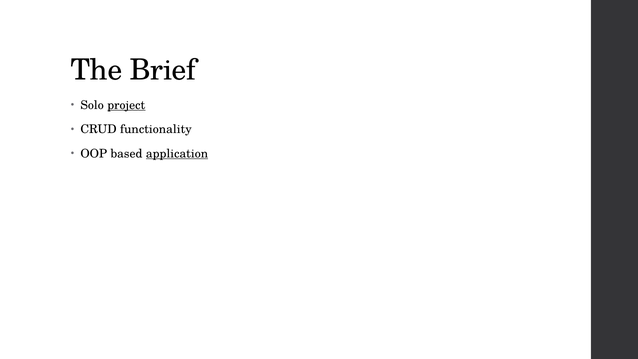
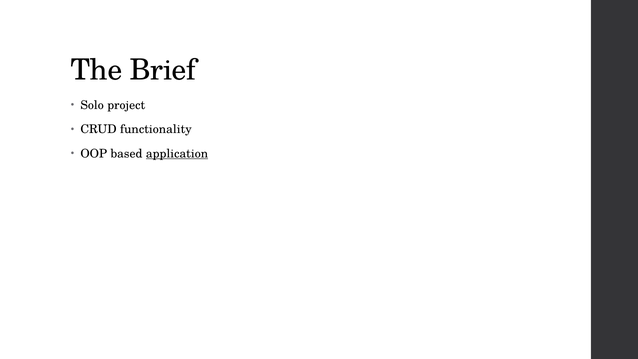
project underline: present -> none (126, 105)
